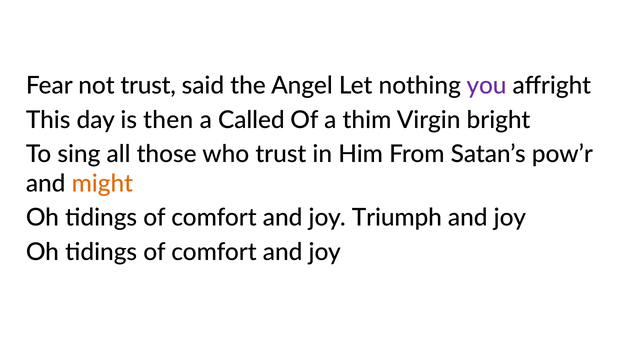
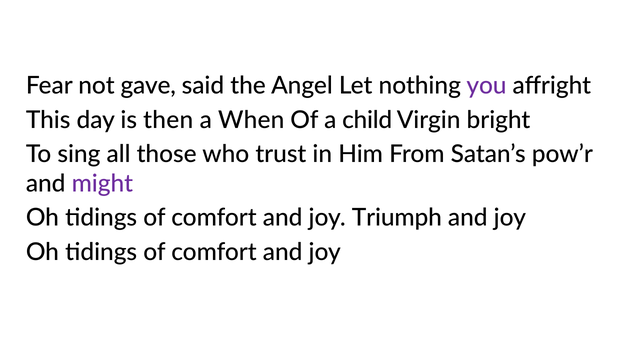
not trust: trust -> gave (148, 86)
Called: Called -> When (251, 120)
thim: thim -> child (367, 120)
might colour: orange -> purple (102, 184)
